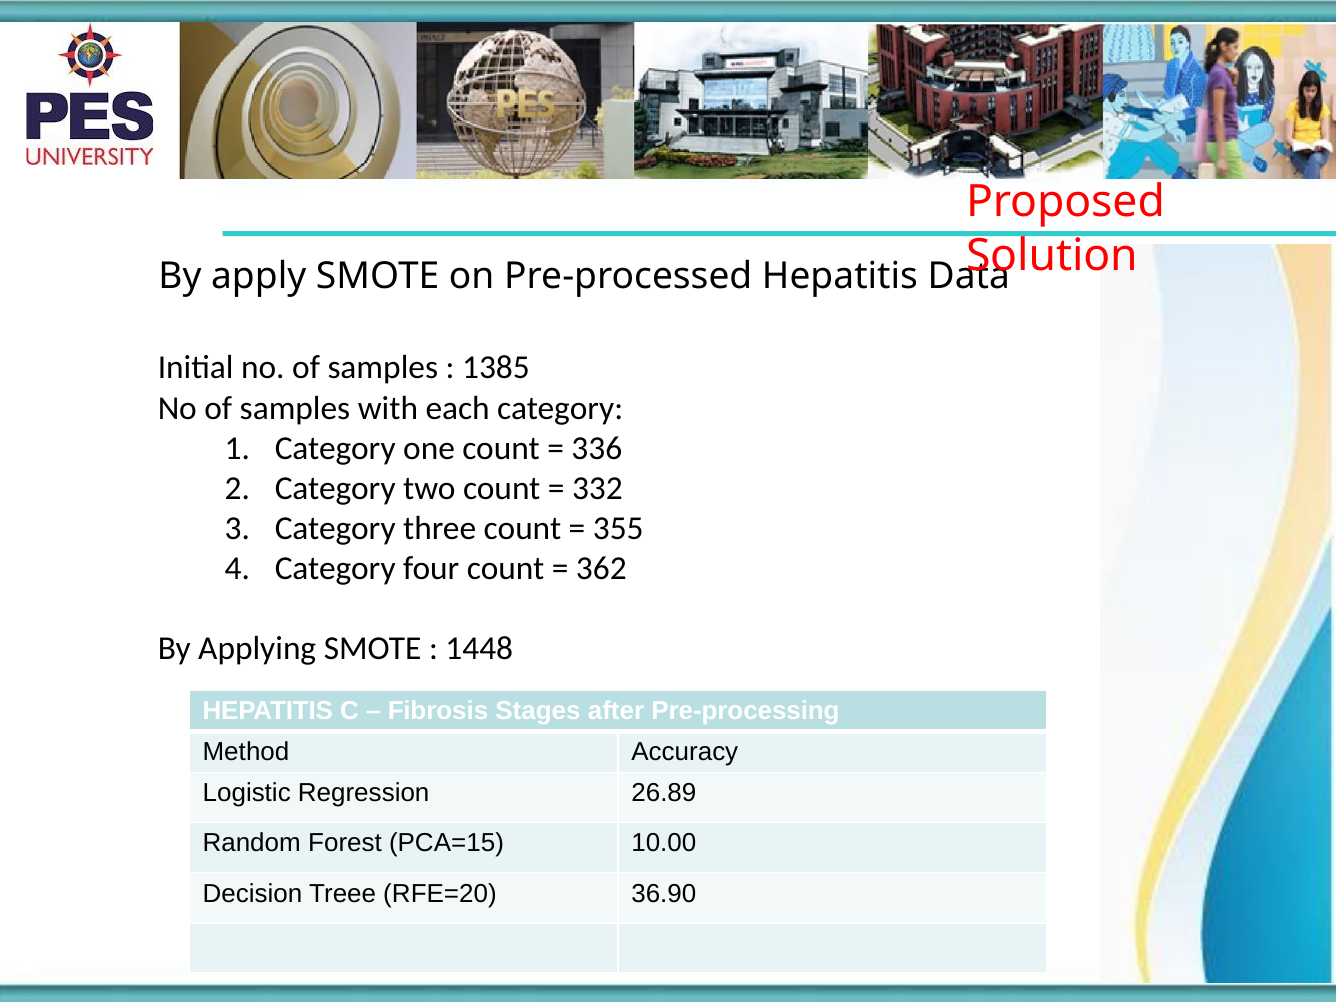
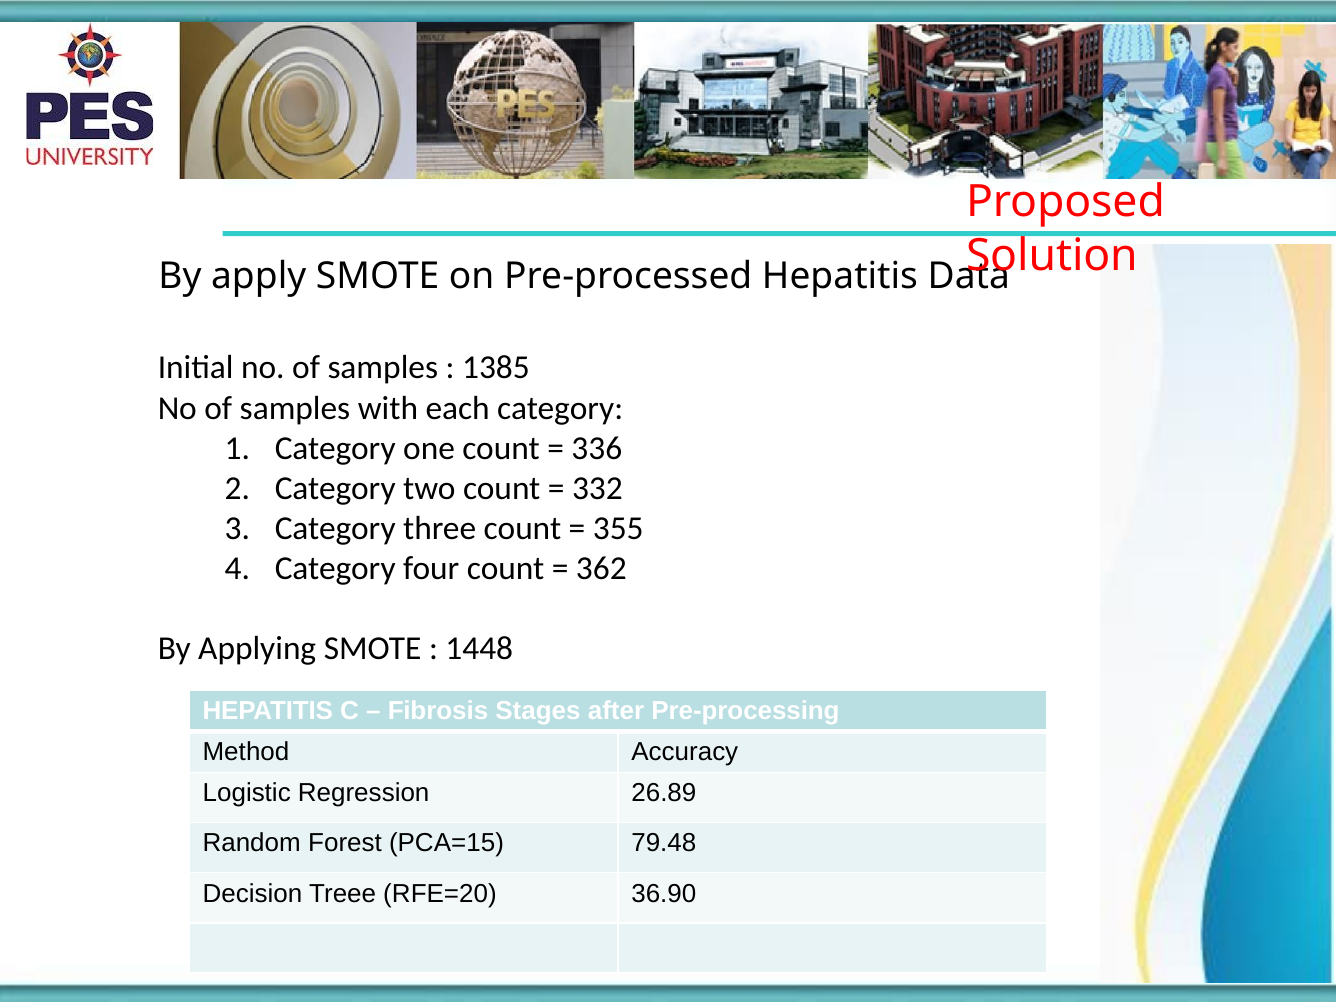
10.00: 10.00 -> 79.48 (664, 843)
